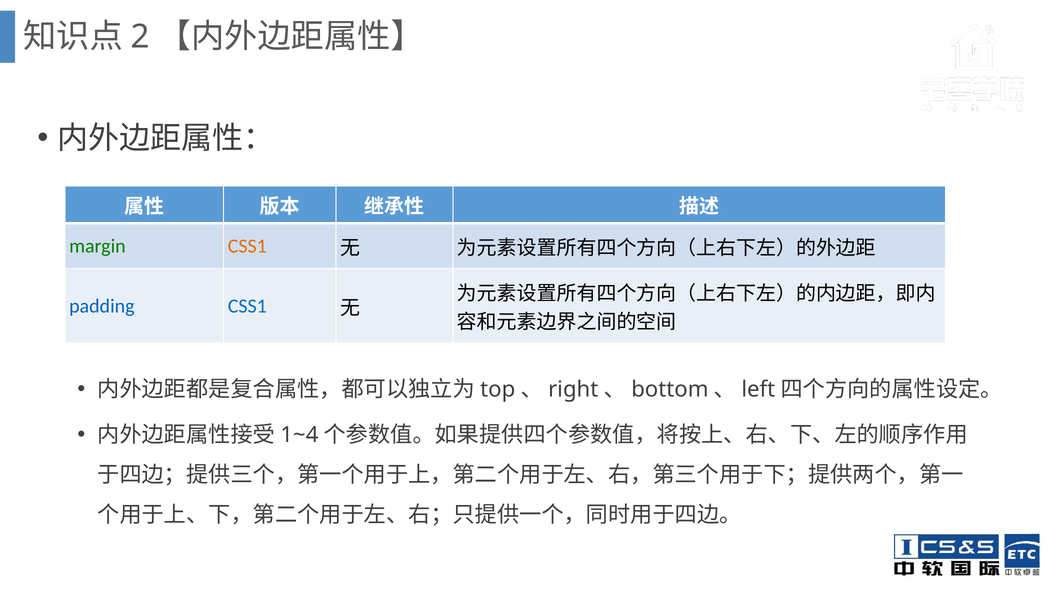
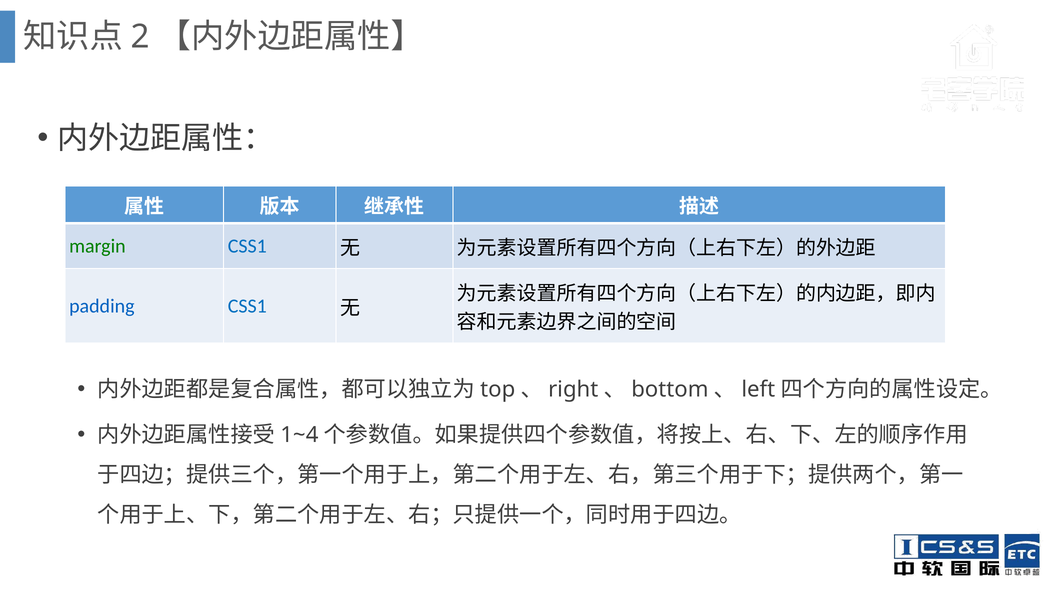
CSS1 colour: orange -> blue (247, 246)
